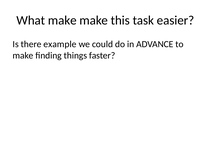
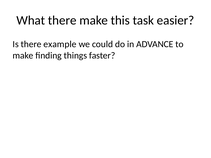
What make: make -> there (62, 20)
